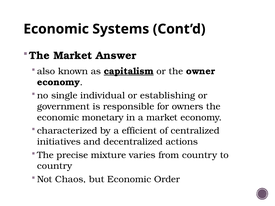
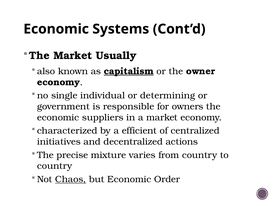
Answer: Answer -> Usually (116, 56)
establishing: establishing -> determining (168, 96)
monetary: monetary -> suppliers (103, 118)
Chaos underline: none -> present (71, 179)
